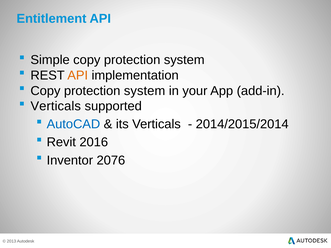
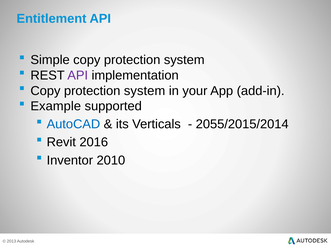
API colour: orange -> purple (78, 75)
Verticals: Verticals -> Example (56, 106)
2014/2015/2014: 2014/2015/2014 -> 2055/2015/2014 (242, 124)
2076: 2076 -> 2010 (111, 160)
